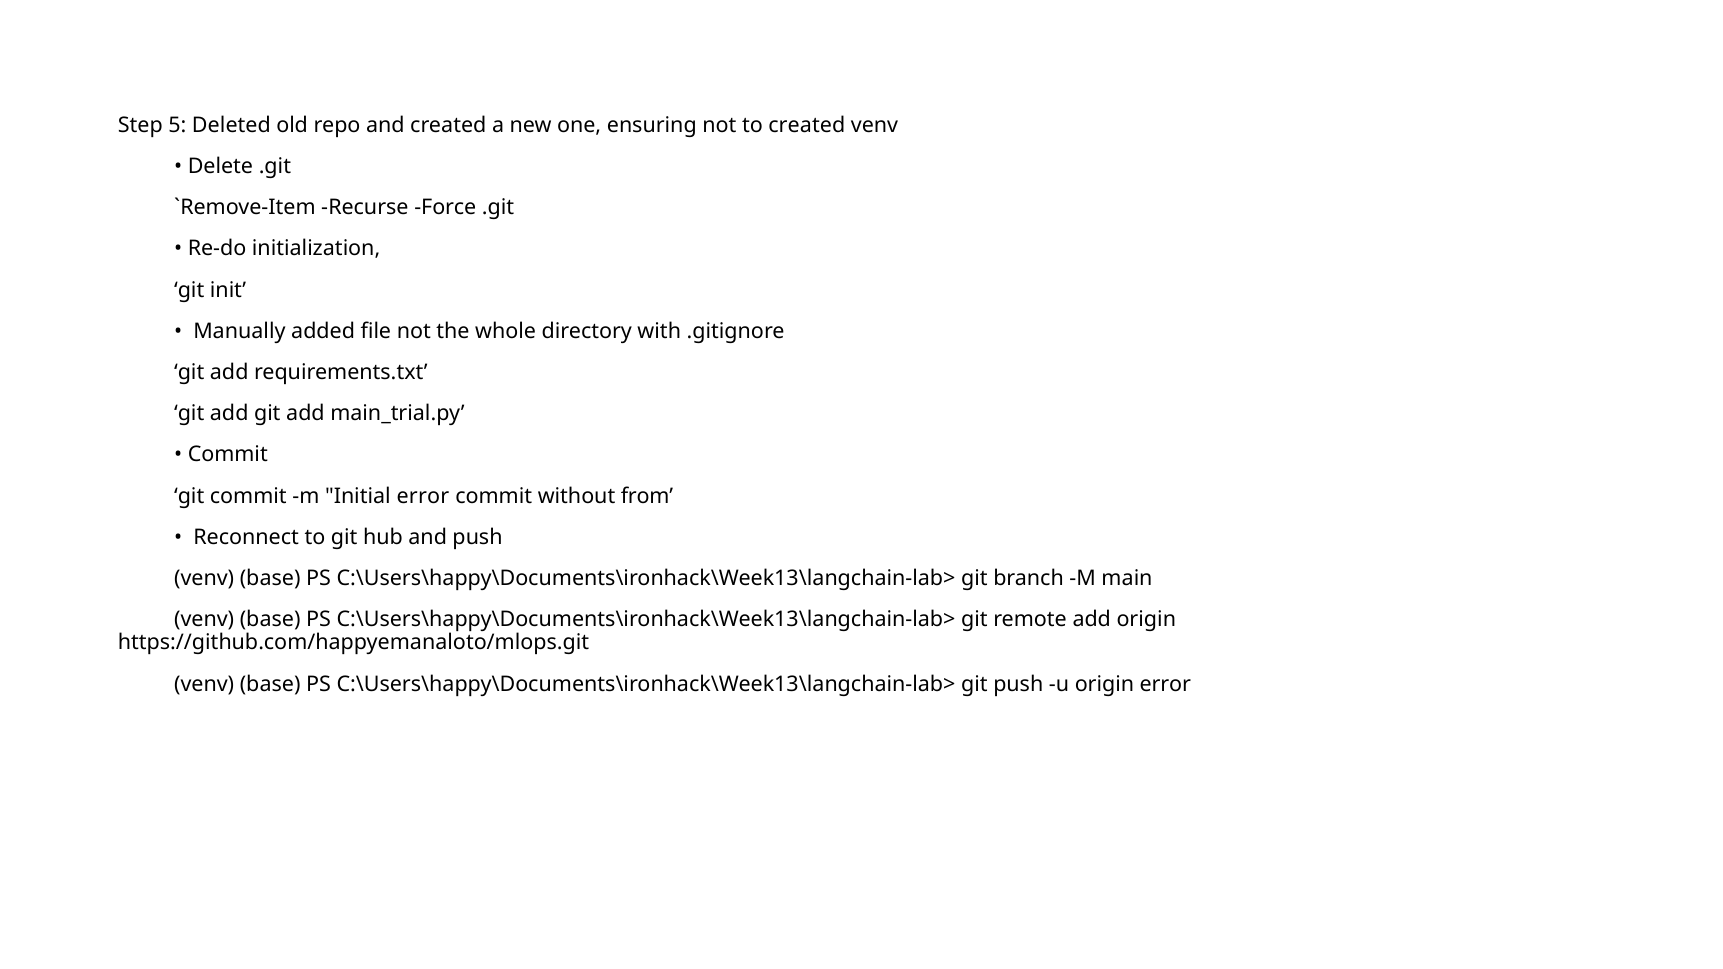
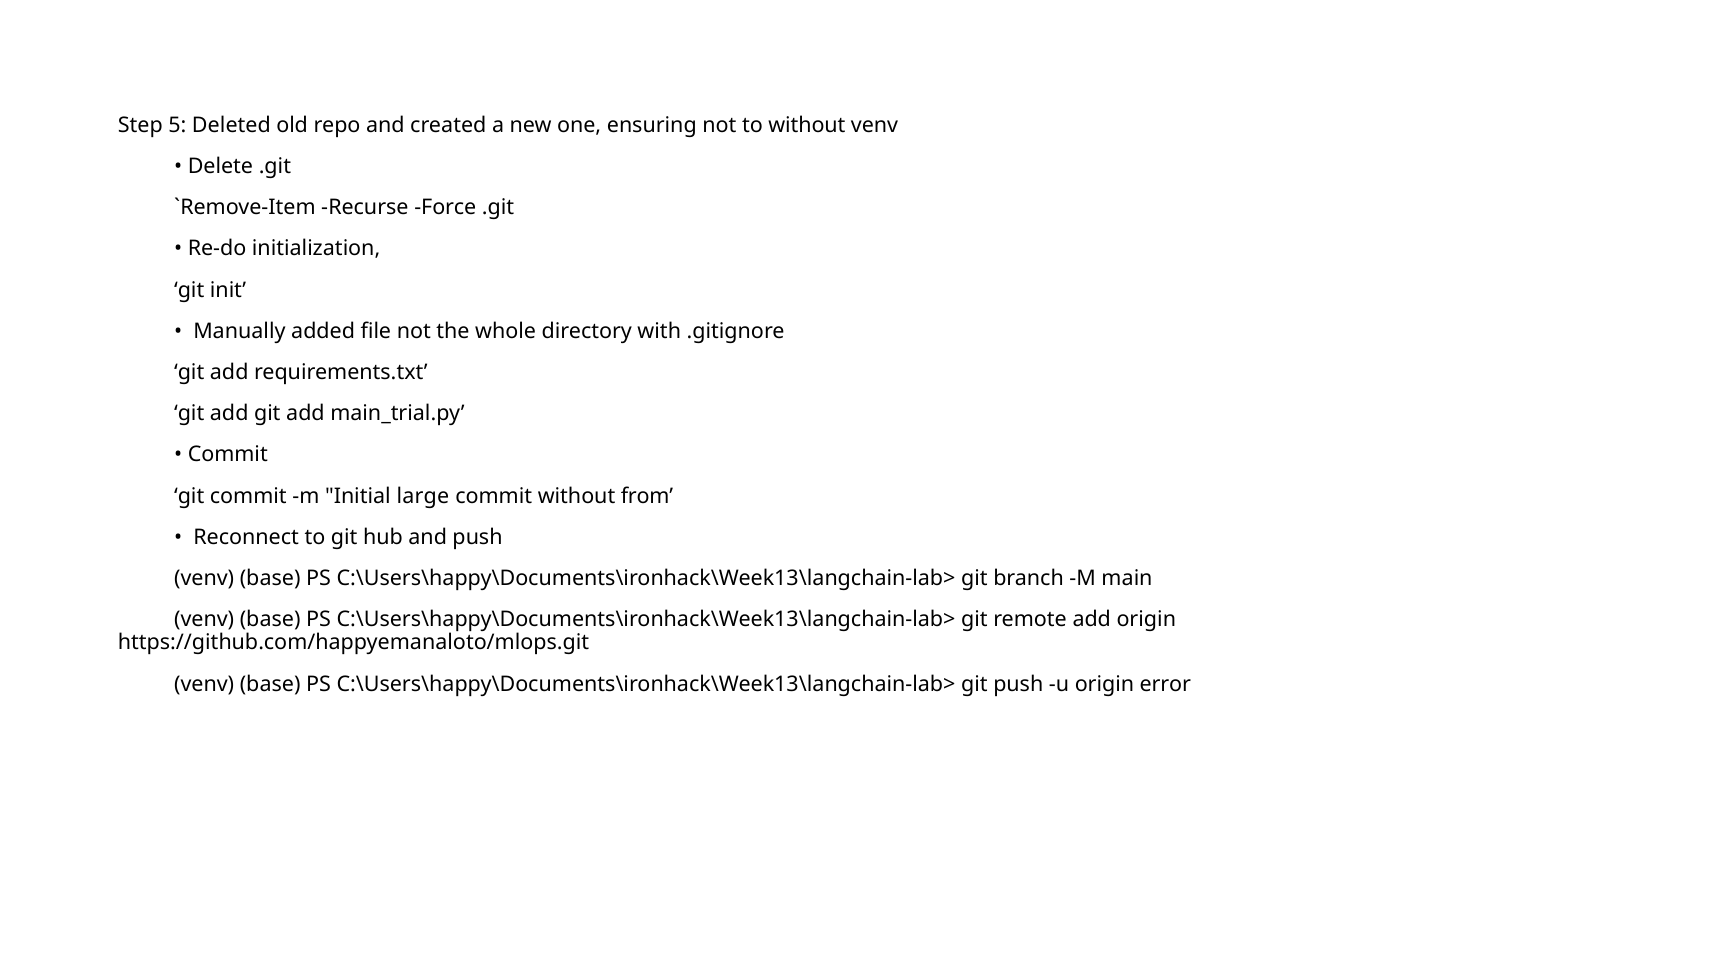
to created: created -> without (807, 125)
Initial error: error -> large (423, 496)
